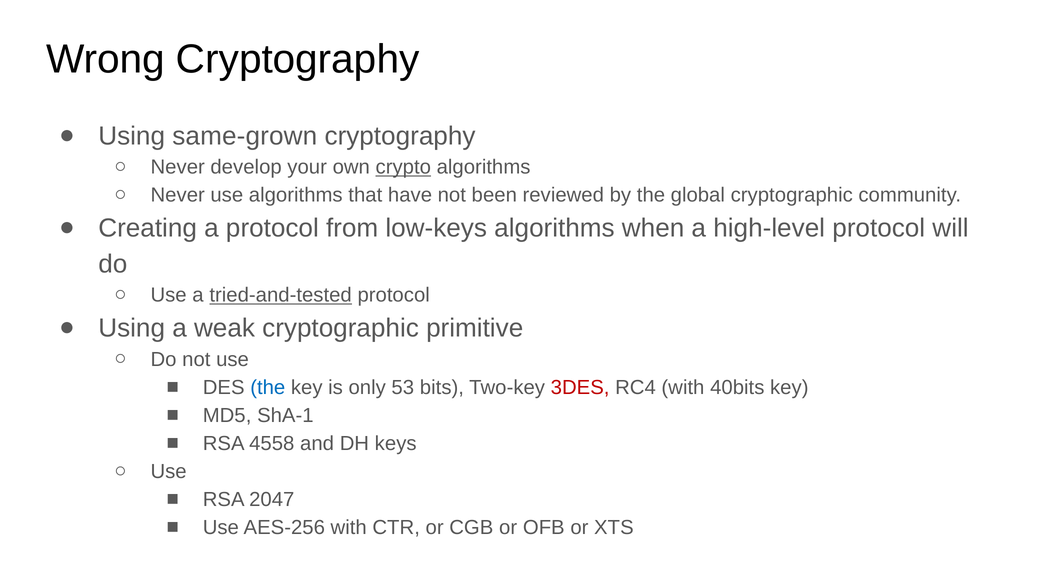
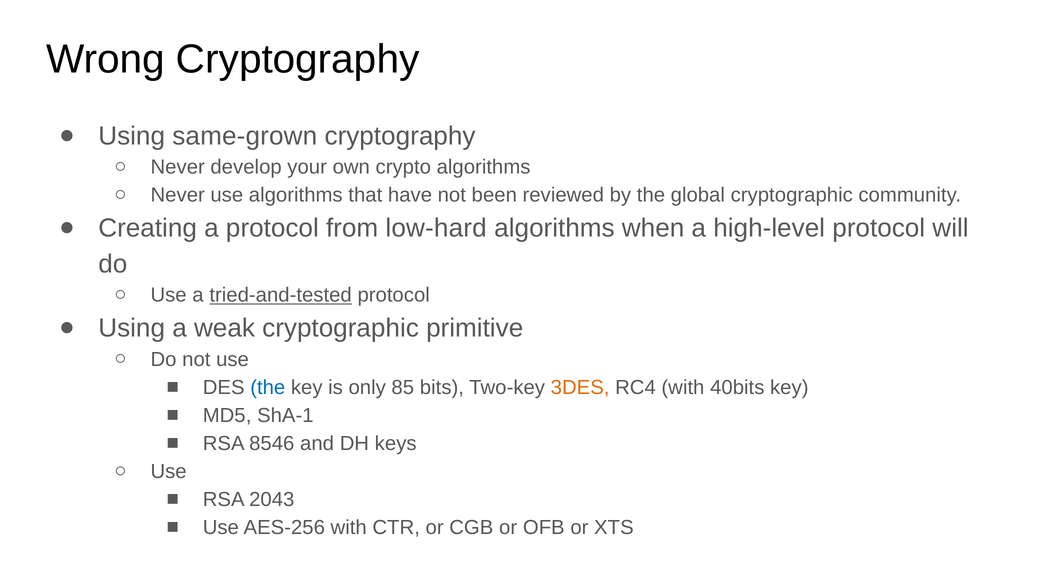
crypto underline: present -> none (403, 167)
low-keys: low-keys -> low-hard (436, 228)
53: 53 -> 85 (403, 387)
3DES colour: red -> orange (580, 387)
4558: 4558 -> 8546 (272, 443)
2047: 2047 -> 2043 (272, 499)
